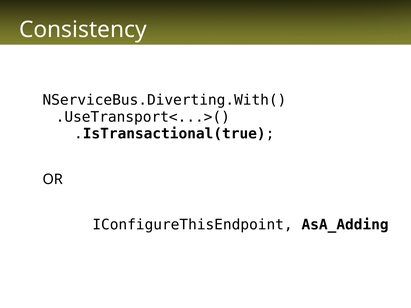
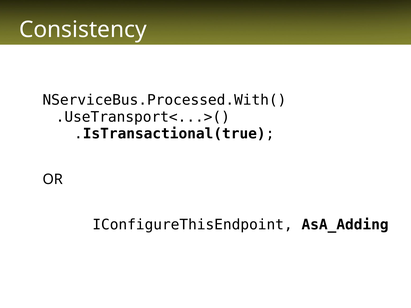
NServiceBus.Diverting.With(: NServiceBus.Diverting.With( -> NServiceBus.Processed.With( (164, 100)
